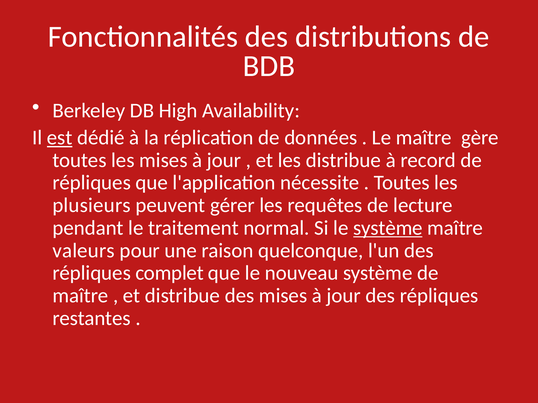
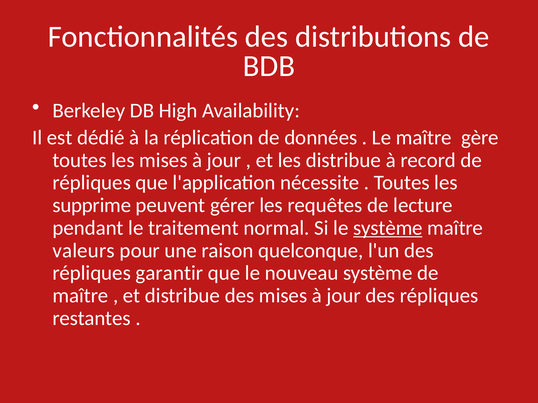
est underline: present -> none (60, 138)
plusieurs: plusieurs -> supprime (92, 206)
complet: complet -> garantir (169, 273)
